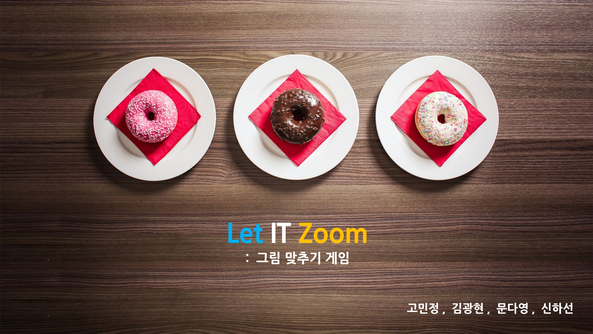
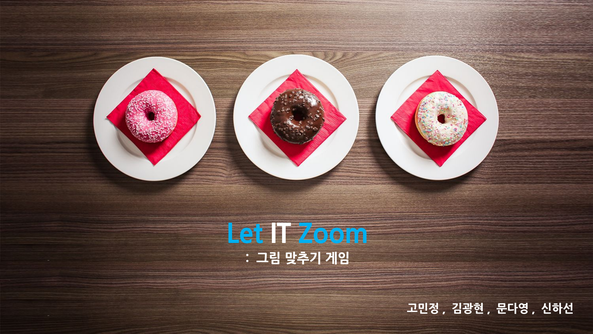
Zoom colour: yellow -> light blue (334, 234)
